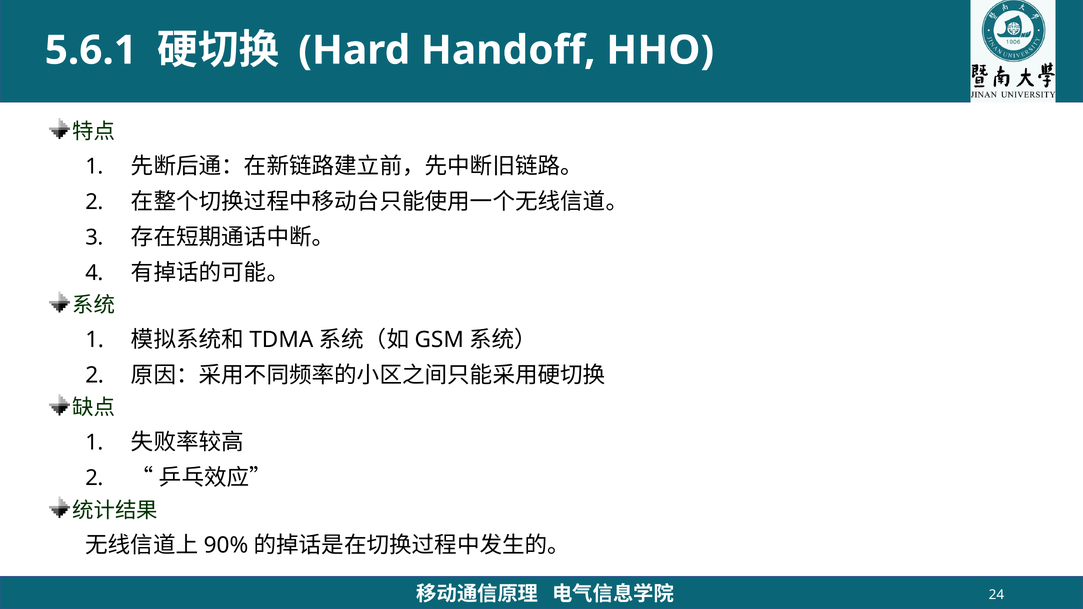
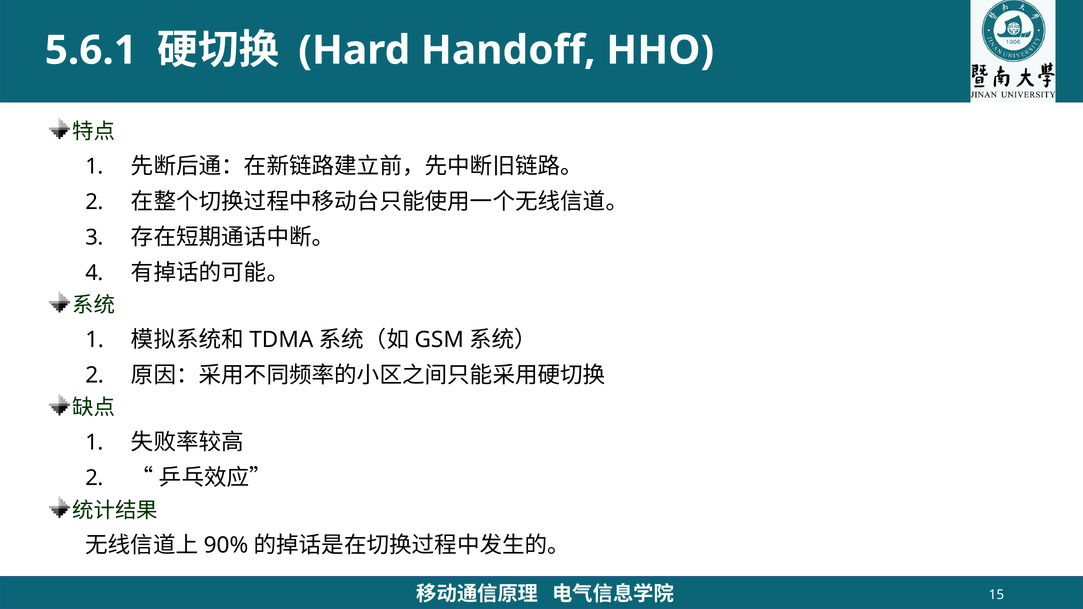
24: 24 -> 15 (996, 595)
